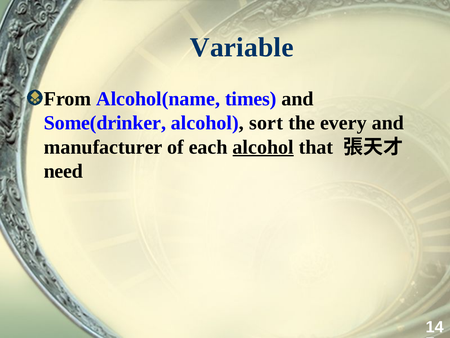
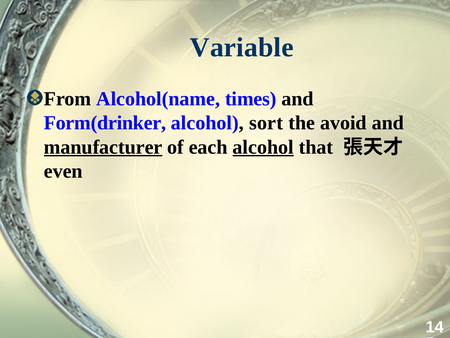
Some(drinker: Some(drinker -> Form(drinker (105, 123)
every: every -> avoid (343, 123)
manufacturer underline: none -> present (103, 147)
need: need -> even (63, 171)
